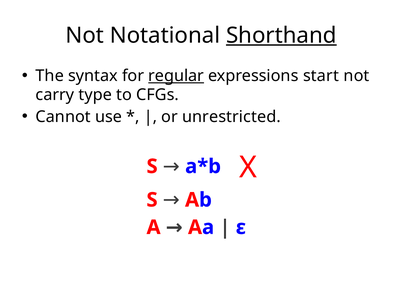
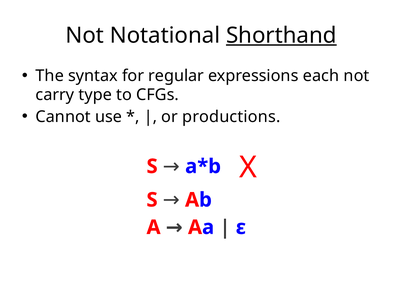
regular underline: present -> none (176, 76)
start: start -> each (321, 76)
unrestricted: unrestricted -> productions (231, 117)
